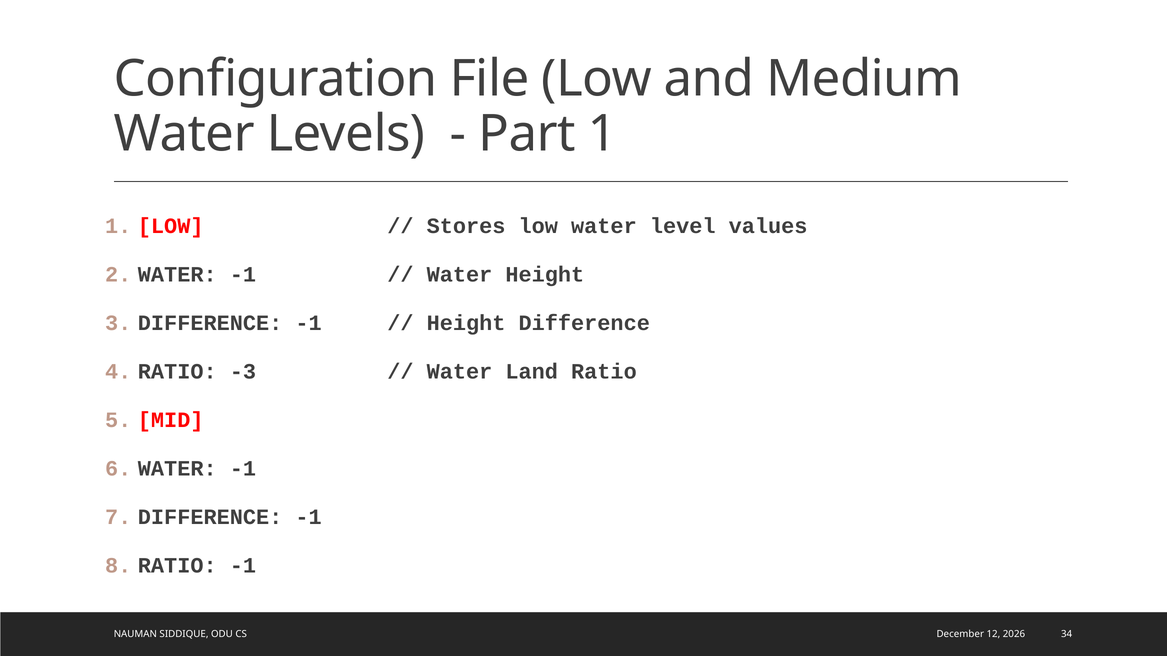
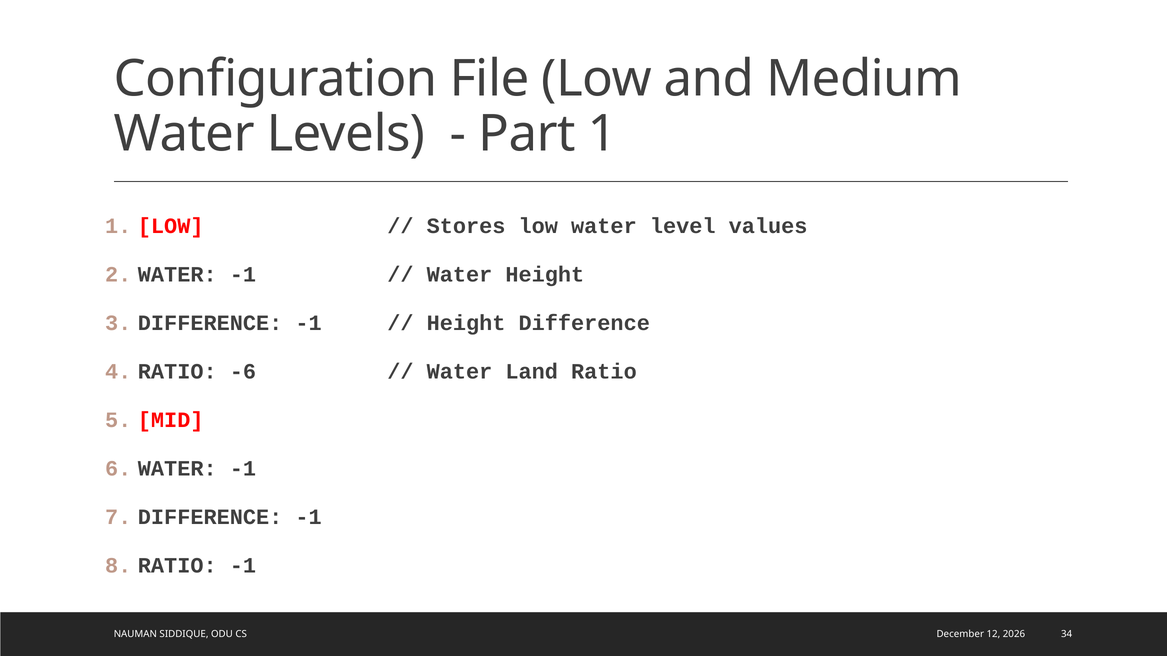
-3: -3 -> -6 (243, 372)
